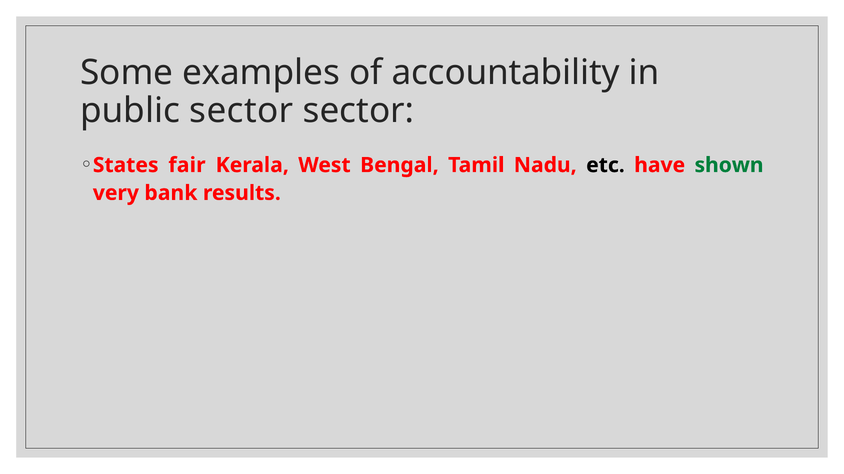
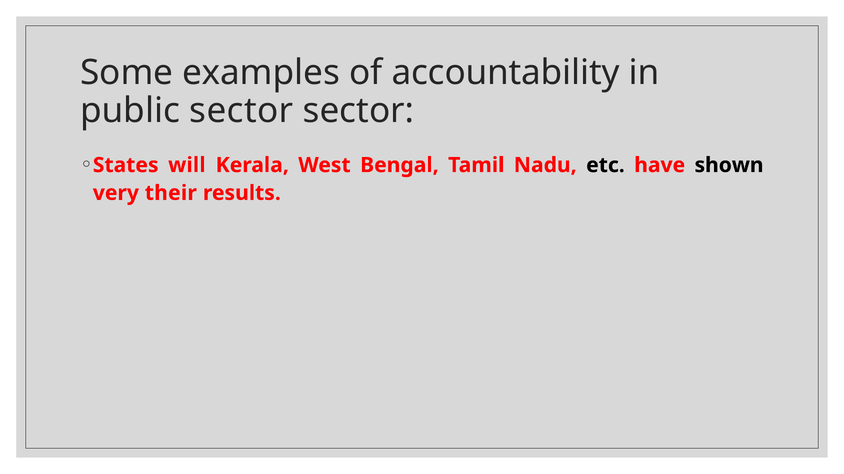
fair: fair -> will (187, 165)
shown colour: green -> black (729, 165)
bank: bank -> their (171, 193)
